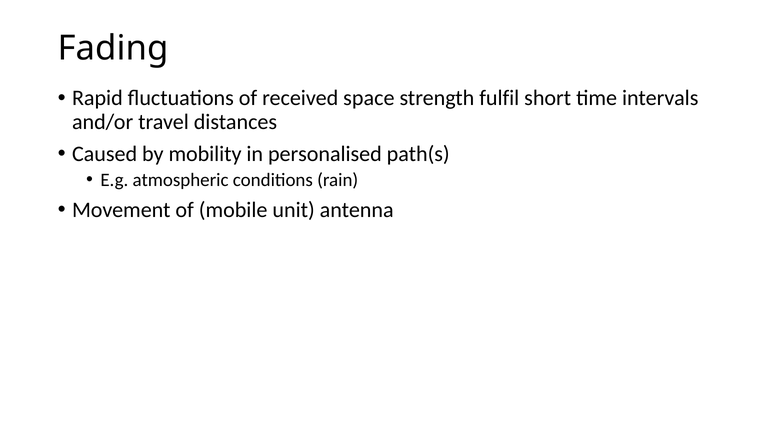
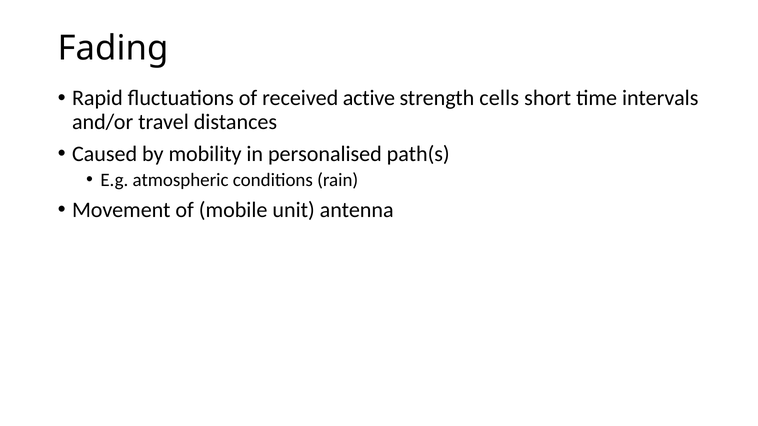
space: space -> active (369, 98)
fulfil: fulfil -> cells (499, 98)
